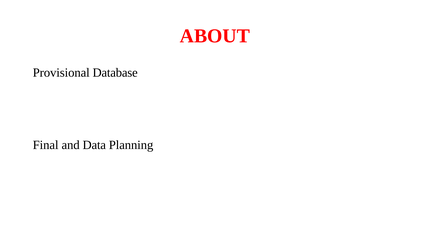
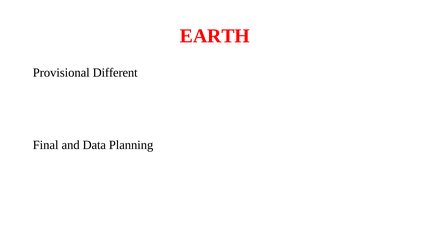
ABOUT: ABOUT -> EARTH (215, 36)
Database: Database -> Different (115, 73)
